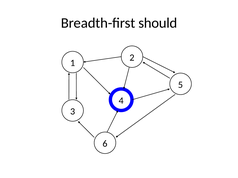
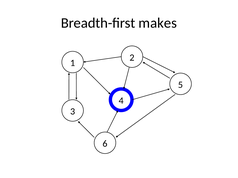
should: should -> makes (158, 23)
